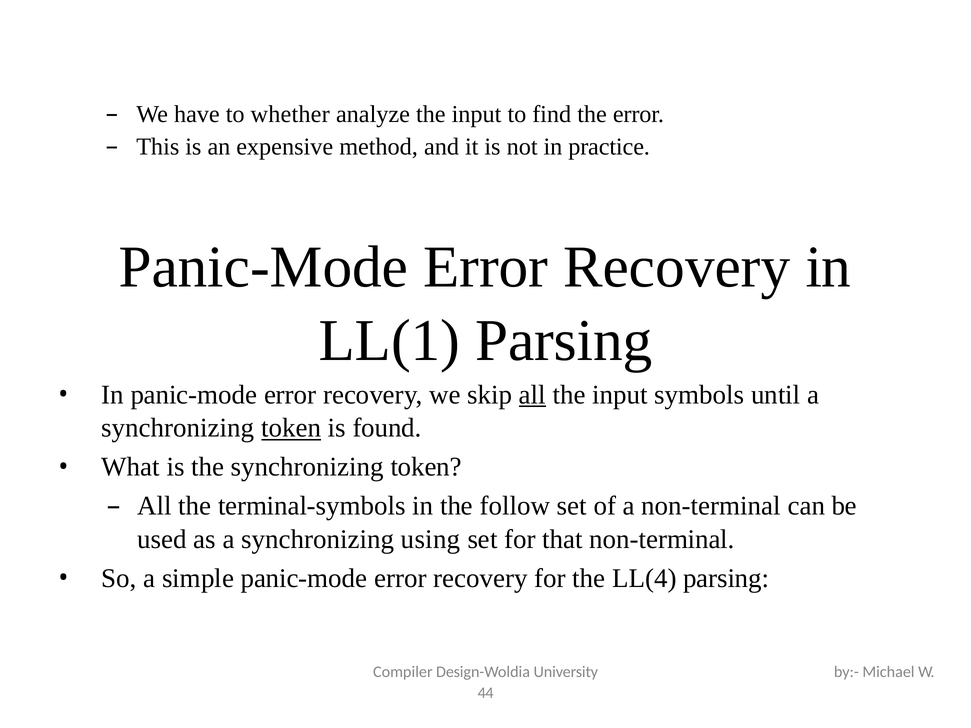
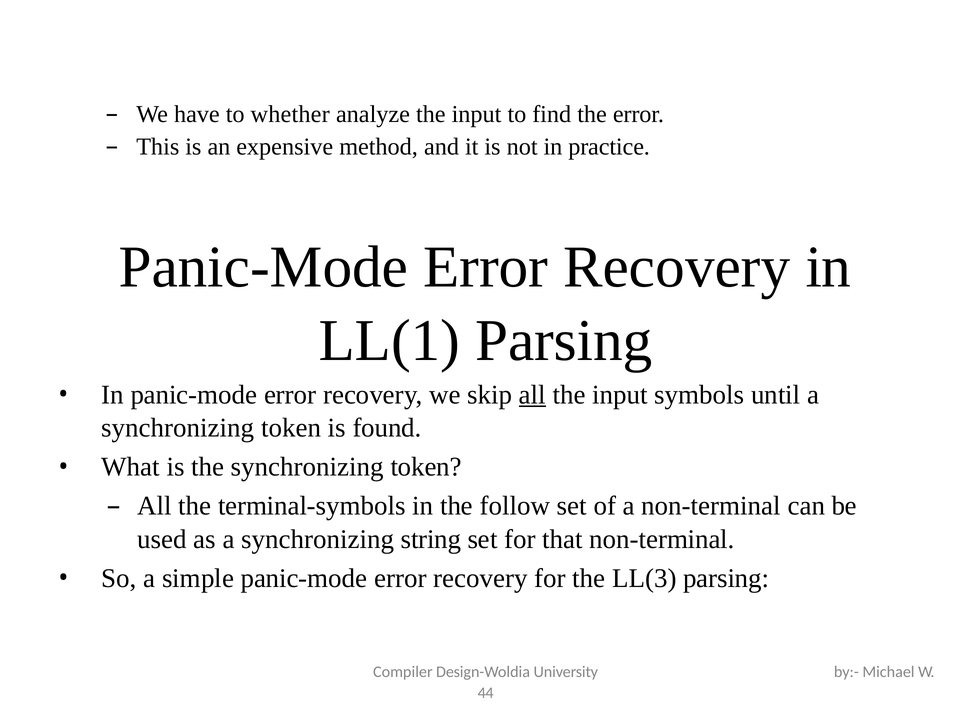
token underline: present -> none (291, 428)
using: using -> string (431, 540)
LL(4: LL(4 -> LL(3 (644, 578)
